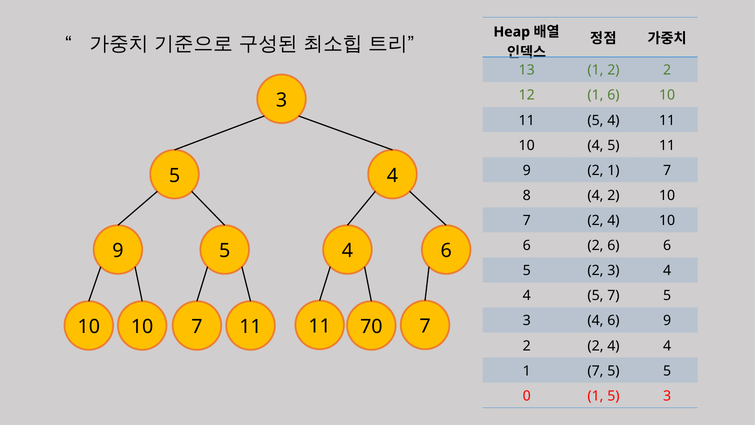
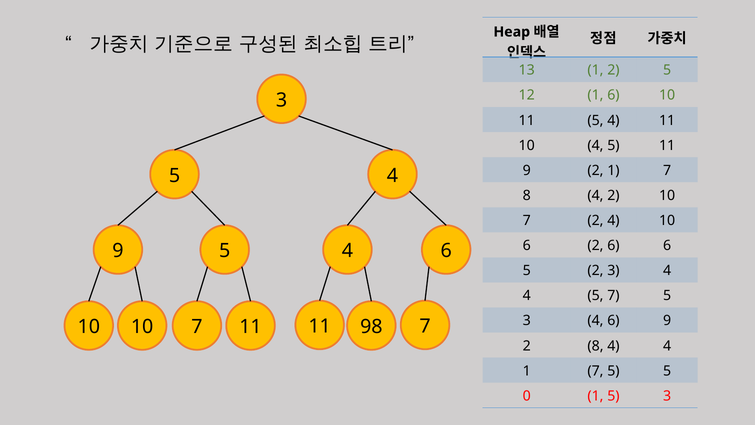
1 2 2: 2 -> 5 (667, 70)
70: 70 -> 98 (371, 327)
2: 2 -> 8 (596, 346)
